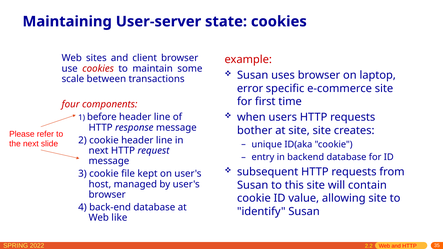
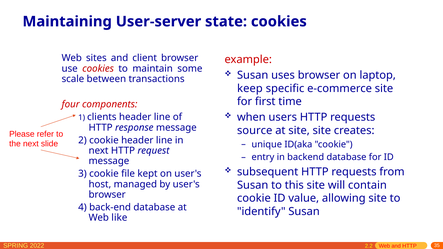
error: error -> keep (250, 88)
before: before -> clients (102, 117)
bother: bother -> source (255, 131)
